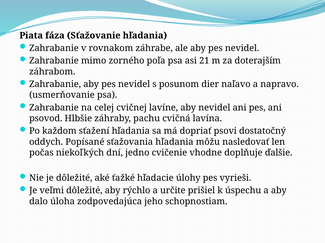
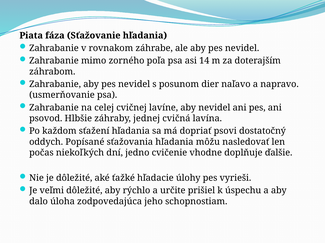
21: 21 -> 14 (204, 61)
pachu: pachu -> jednej (147, 119)
